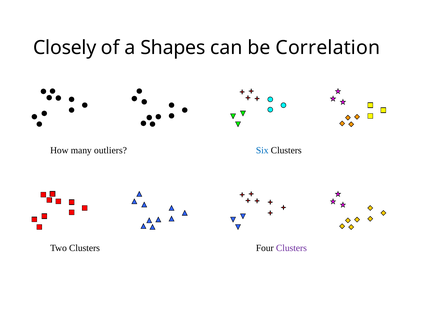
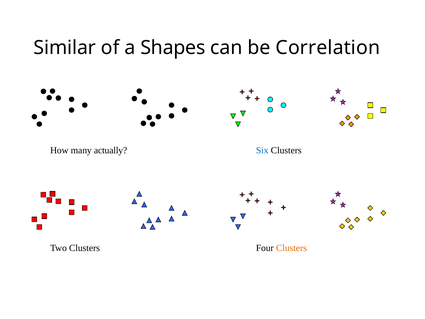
Closely: Closely -> Similar (65, 48)
outliers: outliers -> actually (111, 150)
Clusters colour: purple -> orange (291, 248)
